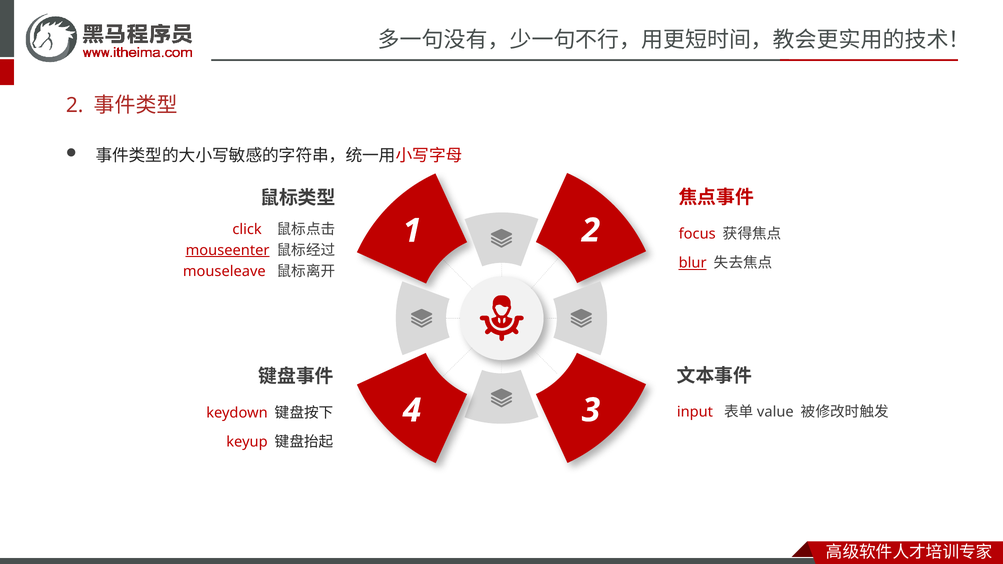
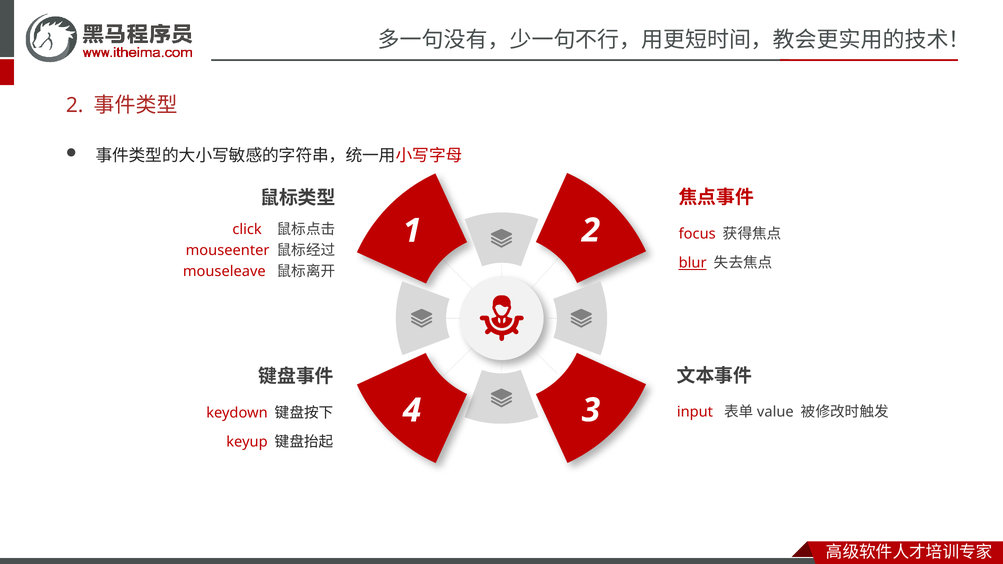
mouseenter underline: present -> none (228, 250)
